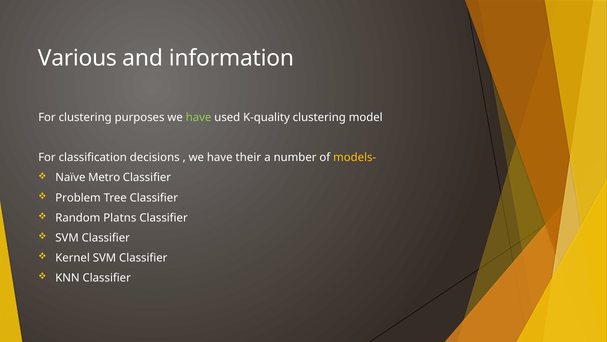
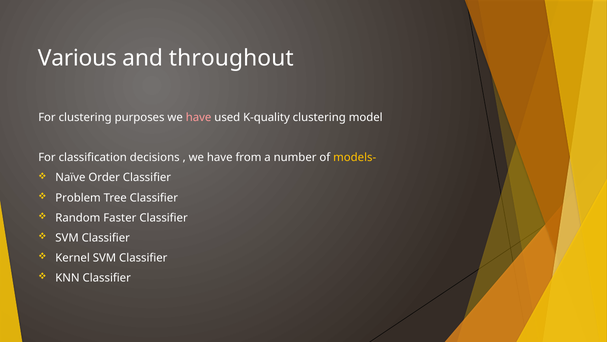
information: information -> throughout (231, 58)
have colour: light green -> pink (199, 117)
their: their -> from (248, 157)
Metro: Metro -> Order (104, 177)
Platns: Platns -> Faster (120, 217)
